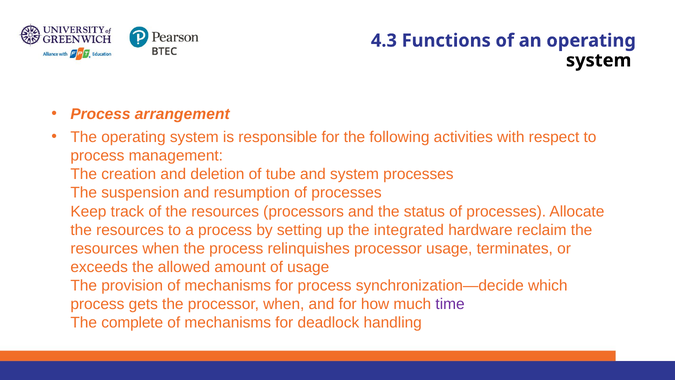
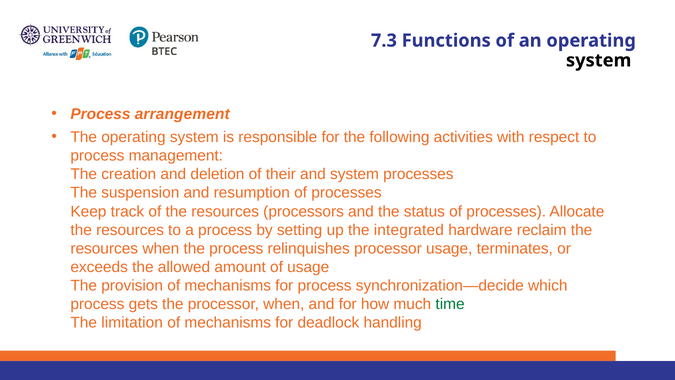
4.3: 4.3 -> 7.3 (384, 41)
tube: tube -> their (281, 174)
time colour: purple -> green (450, 304)
complete: complete -> limitation (132, 323)
